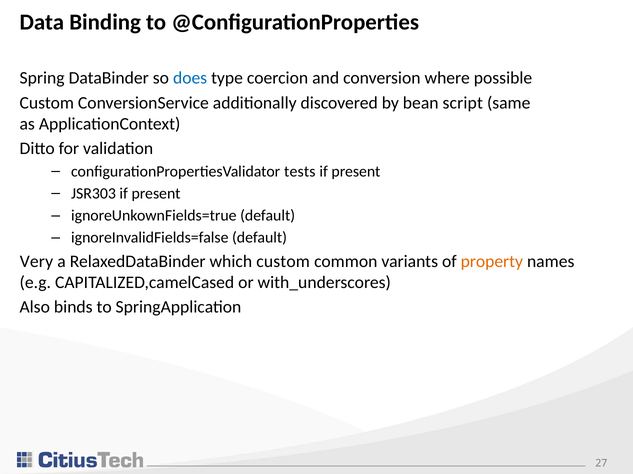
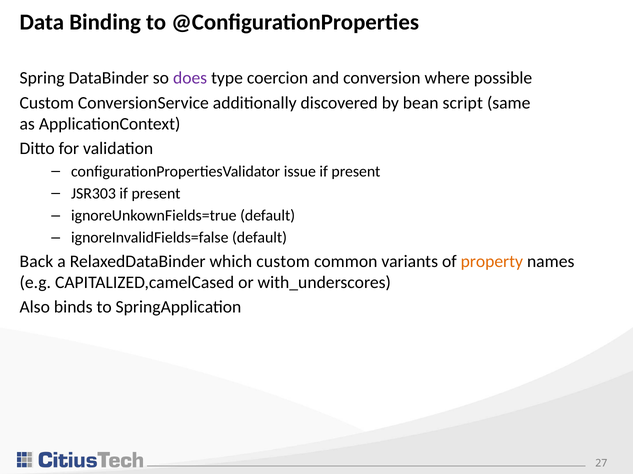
does colour: blue -> purple (190, 78)
tests: tests -> issue (300, 172)
Very: Very -> Back (36, 262)
